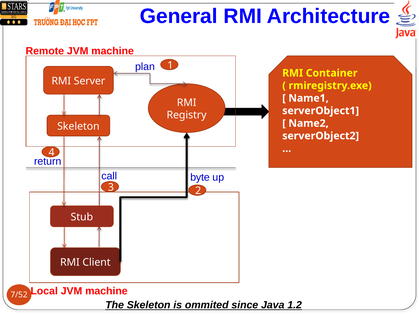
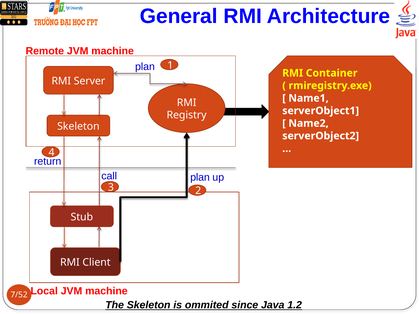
byte: byte -> plan (200, 178)
